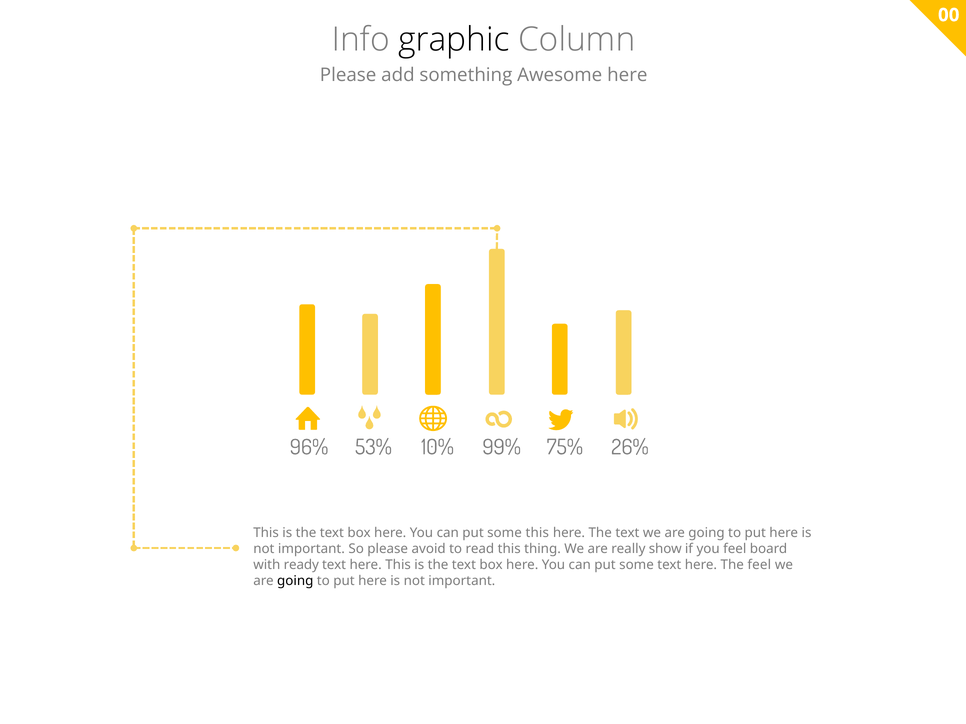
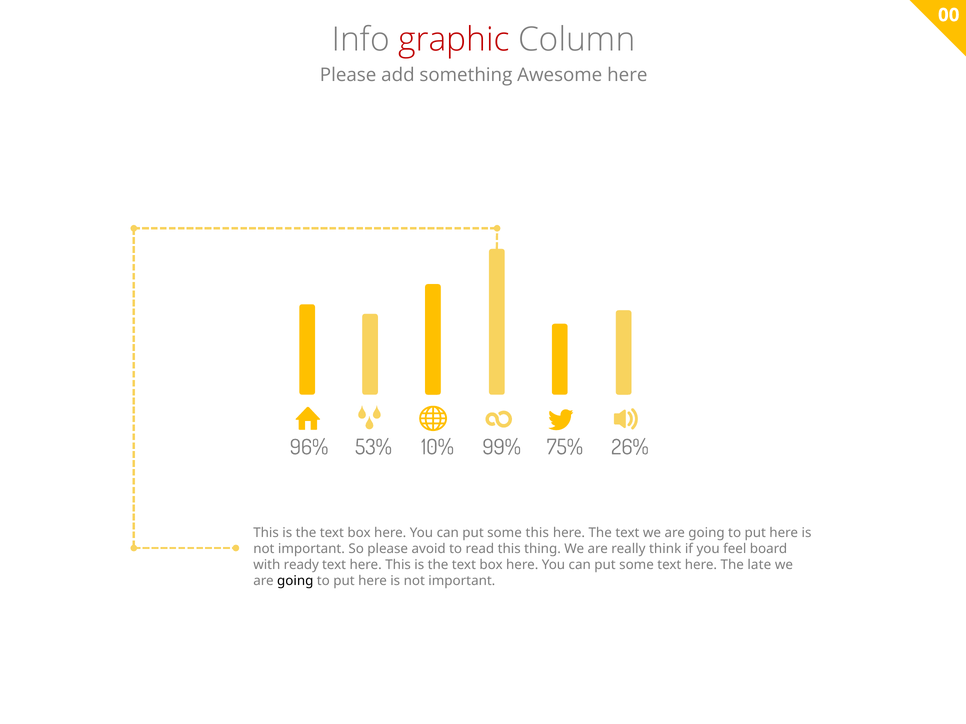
graphic colour: black -> red (454, 40)
show: show -> think (665, 549)
The feel: feel -> late (759, 565)
